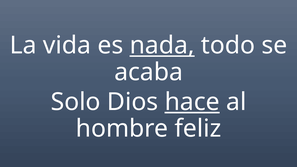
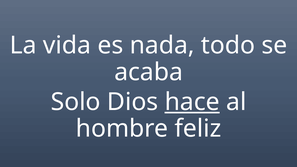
nada underline: present -> none (162, 45)
